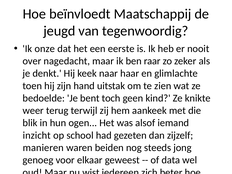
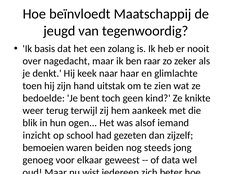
onze: onze -> basis (45, 49)
eerste: eerste -> zolang (121, 49)
manieren: manieren -> bemoeien (43, 148)
